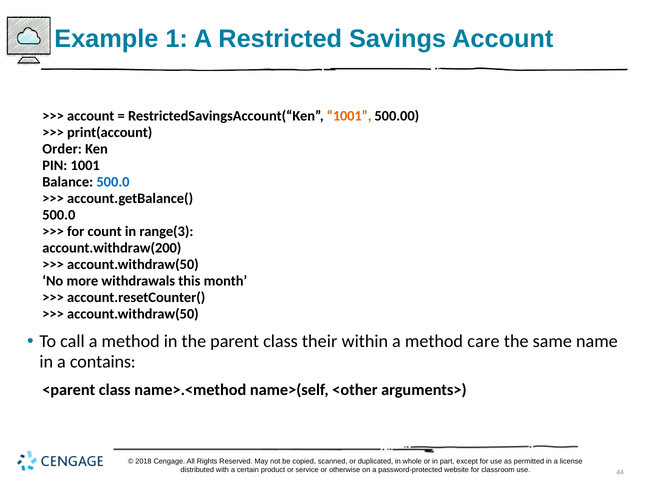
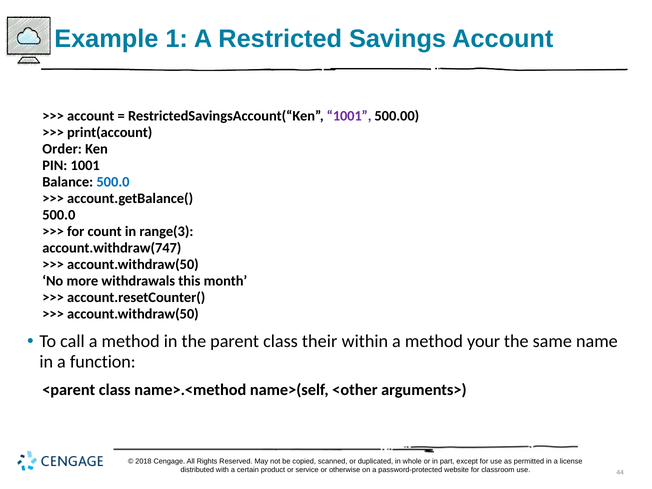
1001 colour: orange -> purple (349, 116)
account.withdraw(200: account.withdraw(200 -> account.withdraw(747 (112, 248)
care: care -> your (484, 341)
contains: contains -> function (103, 362)
